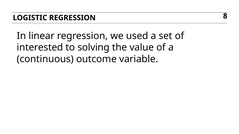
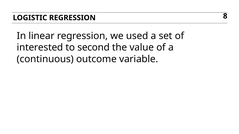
solving: solving -> second (94, 48)
